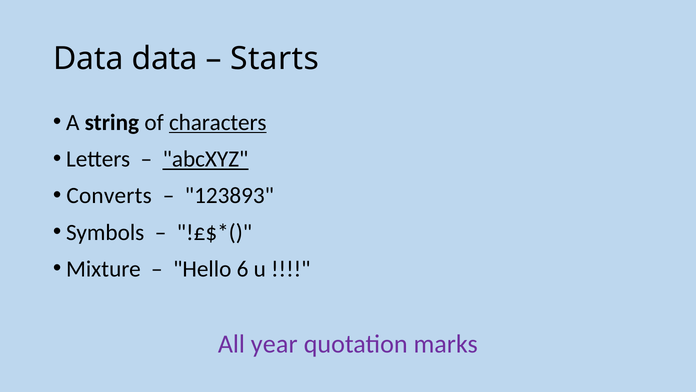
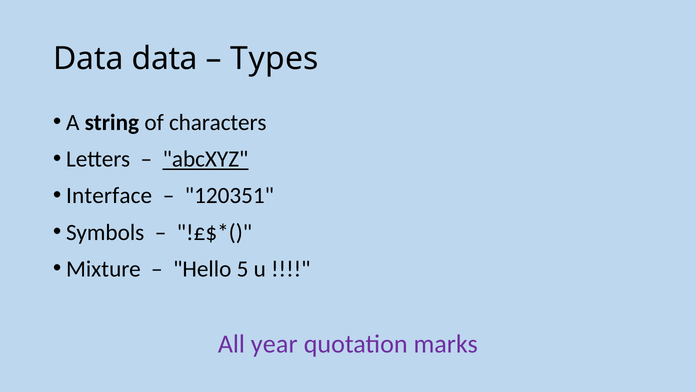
Starts: Starts -> Types (275, 58)
characters underline: present -> none (218, 122)
Converts: Converts -> Interface (109, 196)
123893: 123893 -> 120351 (229, 196)
6: 6 -> 5 (243, 269)
